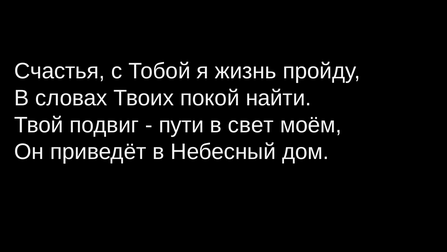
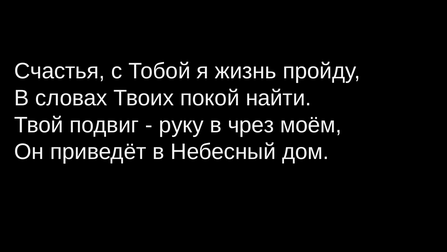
пути: пути -> руку (181, 125)
свет: свет -> чрез (251, 125)
